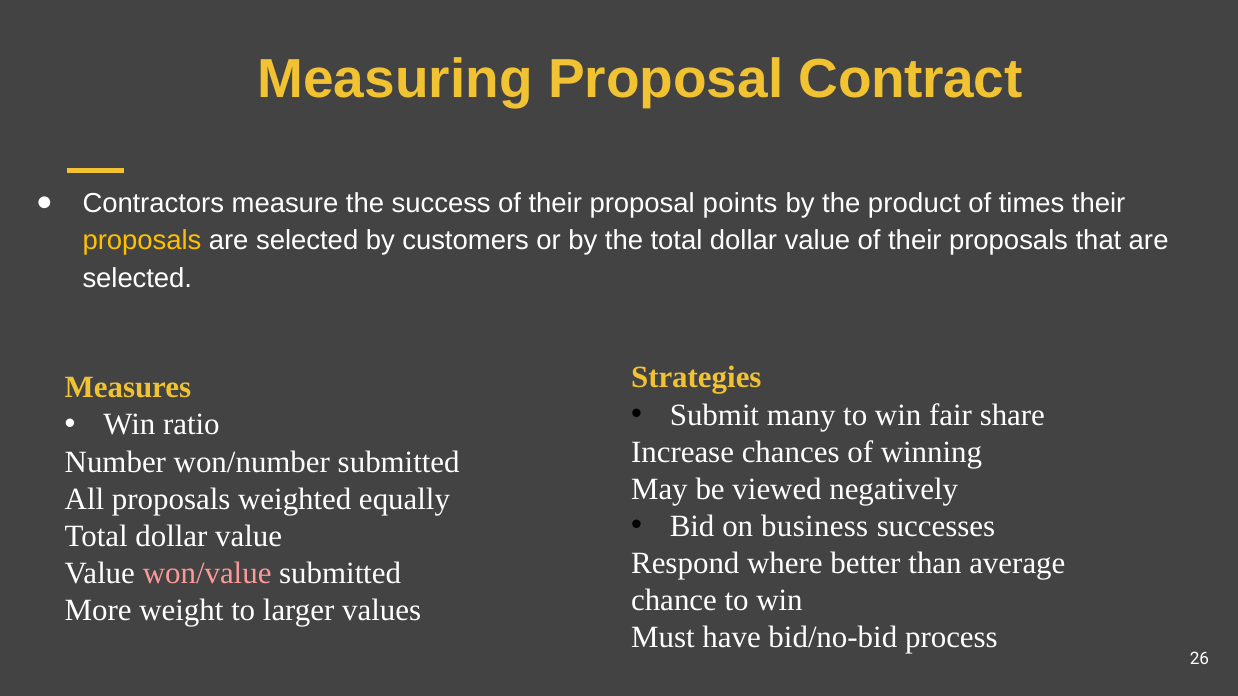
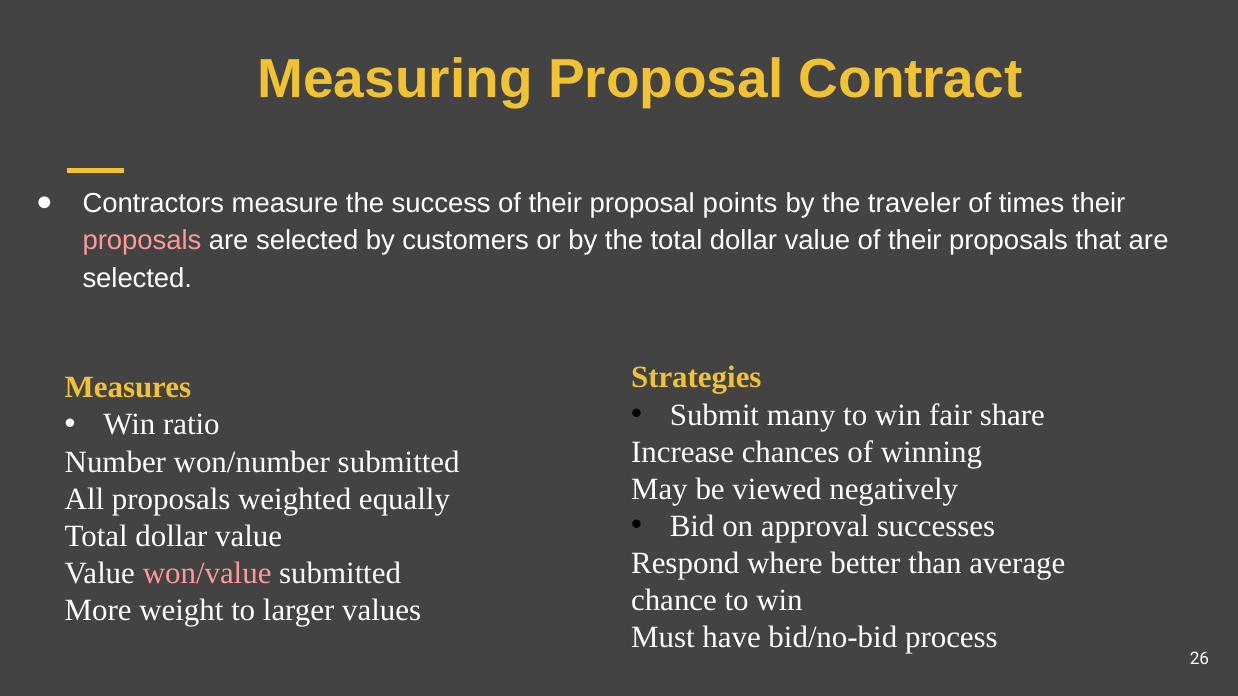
product: product -> traveler (914, 203)
proposals colour: yellow -> pink (142, 241)
business: business -> approval (815, 526)
